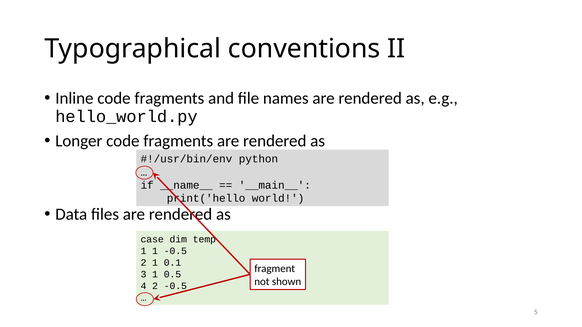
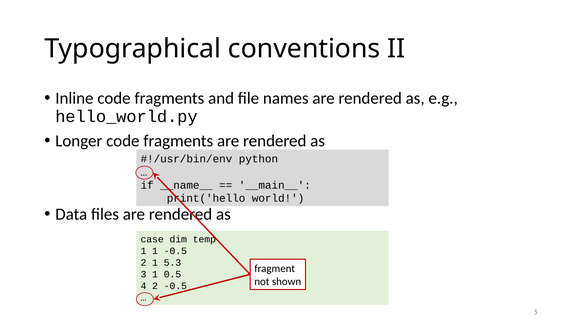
0.1: 0.1 -> 5.3 (172, 263)
